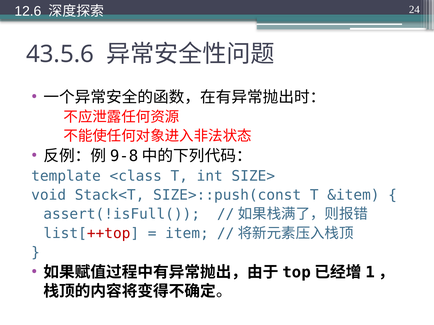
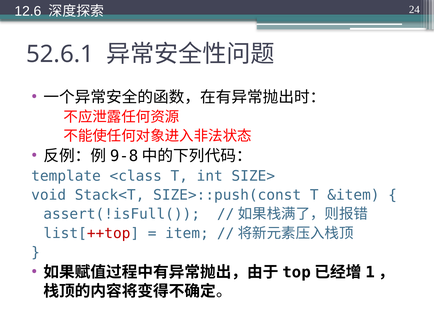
43.5.6: 43.5.6 -> 52.6.1 (60, 54)
